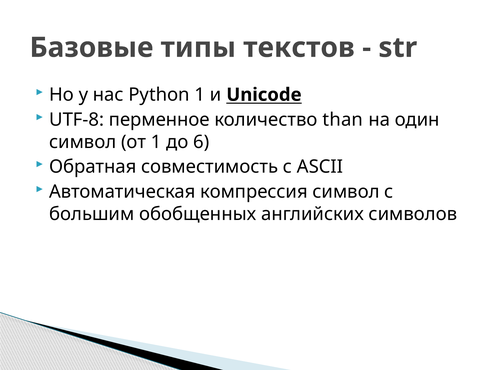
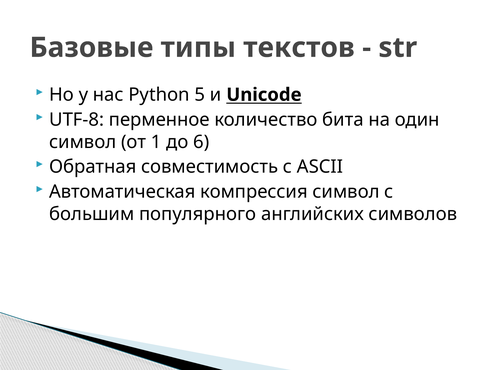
Python 1: 1 -> 5 (200, 95)
than: than -> бита (343, 120)
обобщенных: обобщенных -> популярного (198, 214)
